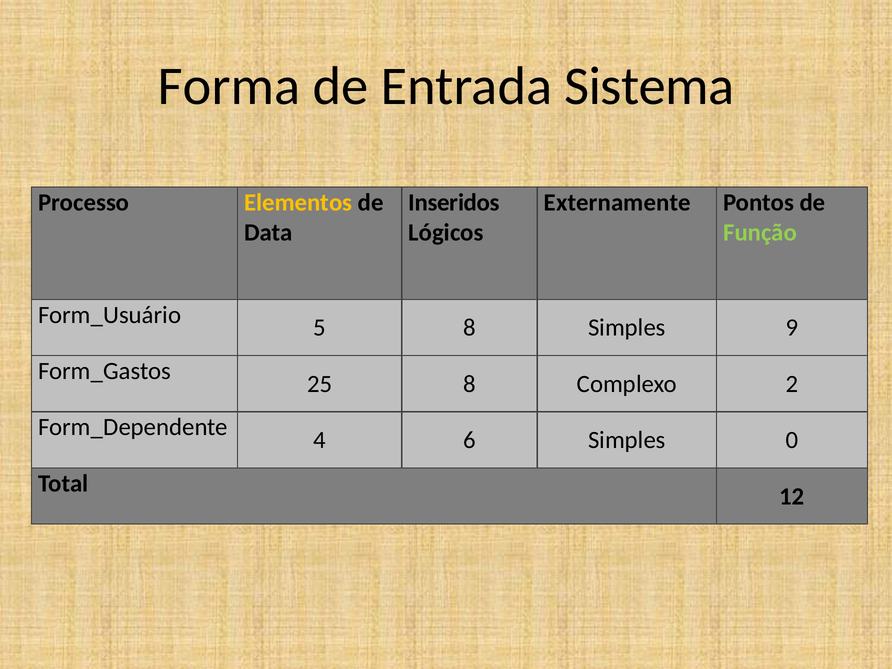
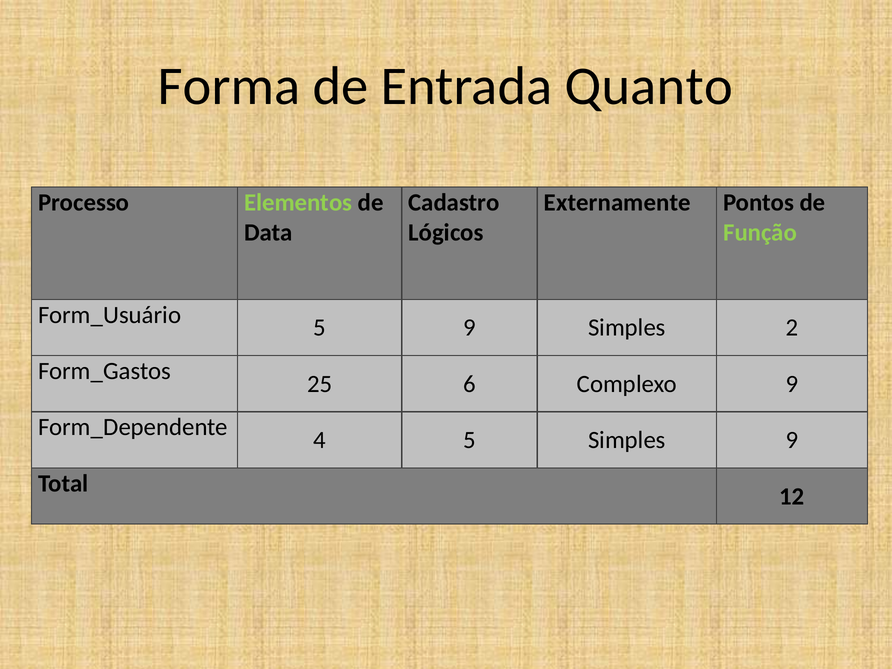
Sistema: Sistema -> Quanto (649, 86)
Elementos colour: yellow -> light green (298, 202)
Inseridos: Inseridos -> Cadastro (454, 202)
5 8: 8 -> 9 (470, 328)
9: 9 -> 2 (792, 328)
25 8: 8 -> 6 (470, 384)
Complexo 2: 2 -> 9 (792, 384)
4 6: 6 -> 5 (470, 440)
Simples 0: 0 -> 9 (792, 440)
